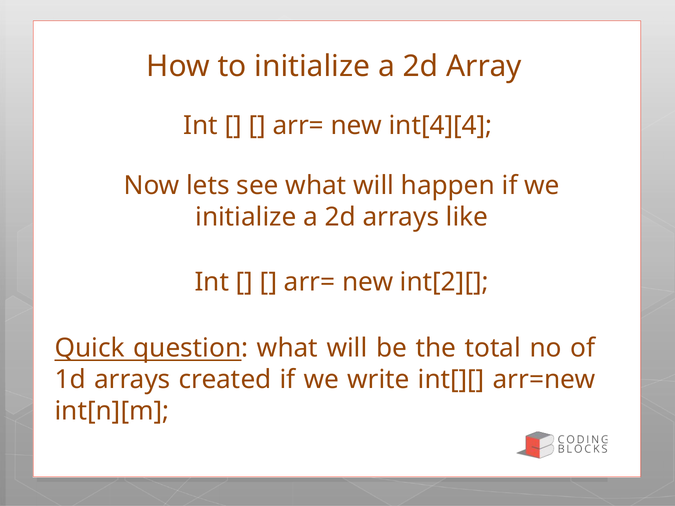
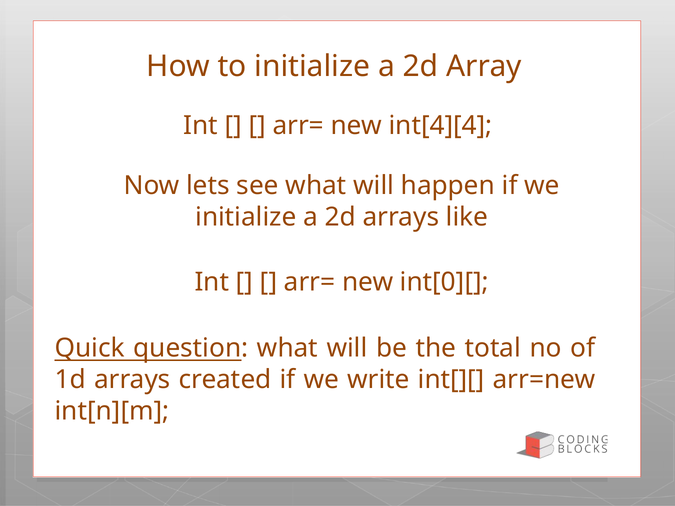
int[2][: int[2][ -> int[0][ (444, 282)
